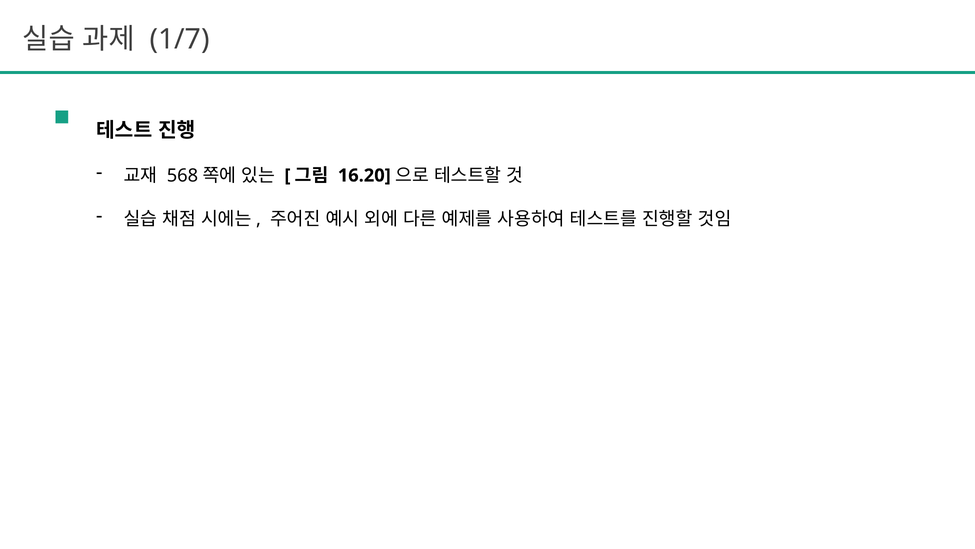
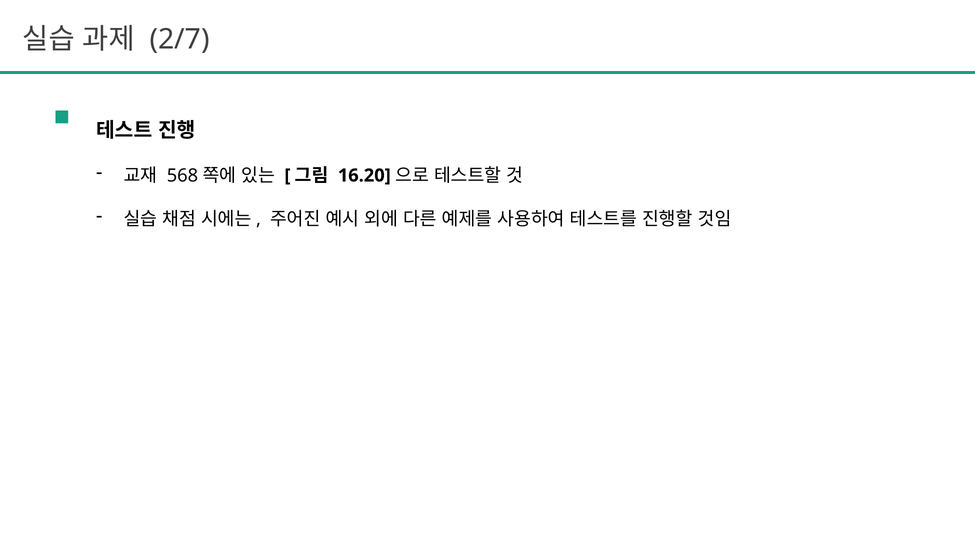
1/7: 1/7 -> 2/7 (180, 39)
